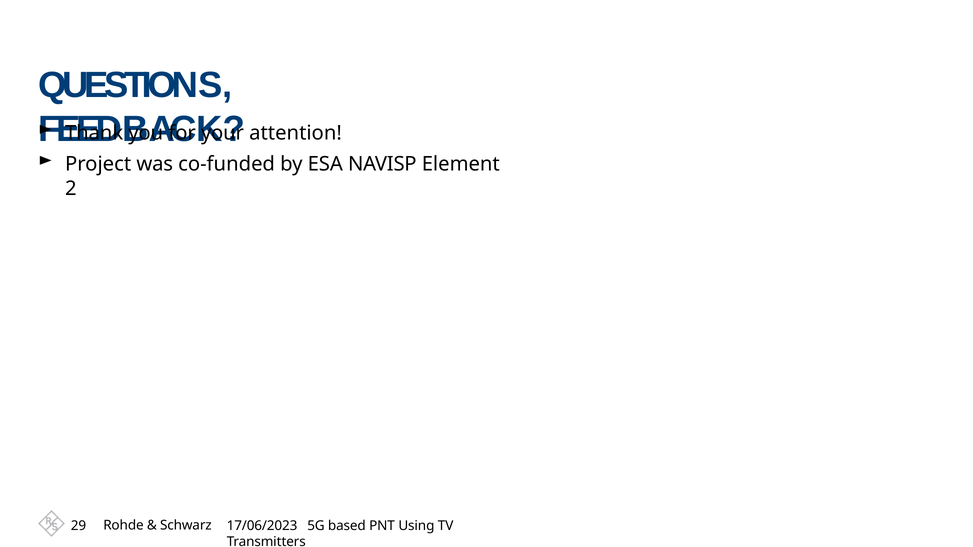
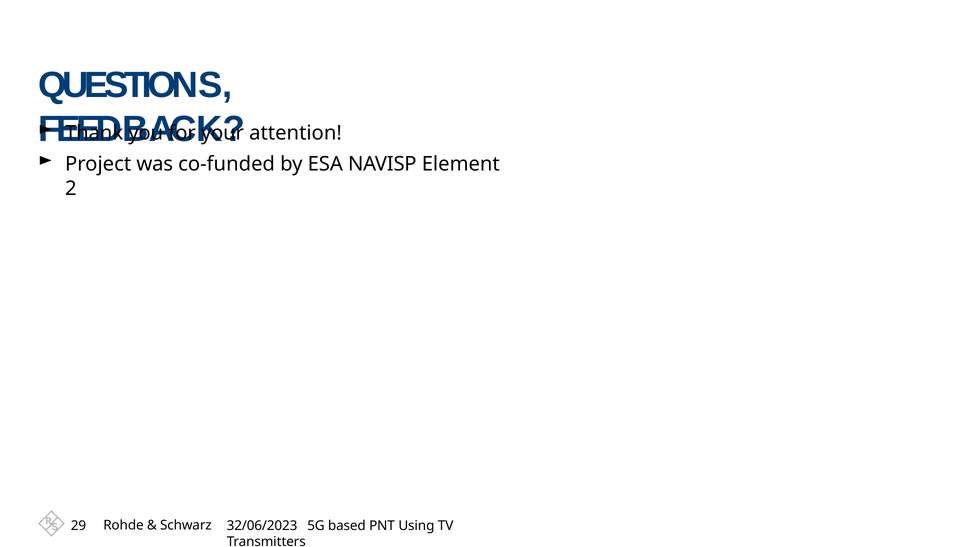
17/06/2023: 17/06/2023 -> 32/06/2023 (262, 526)
